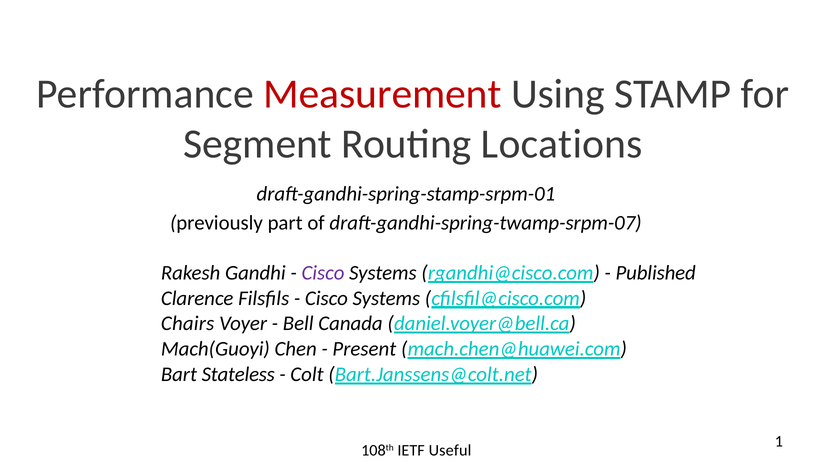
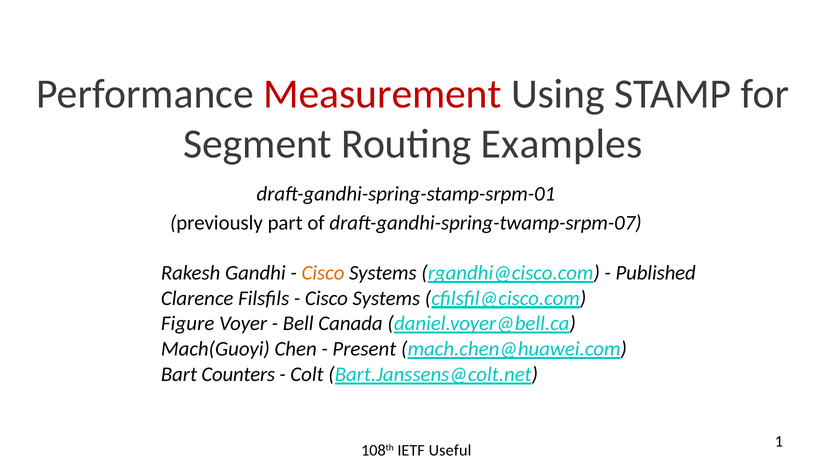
Locations: Locations -> Examples (562, 144)
Cisco colour: purple -> orange (323, 273)
Chairs: Chairs -> Figure (188, 324)
Stateless: Stateless -> Counters (238, 375)
